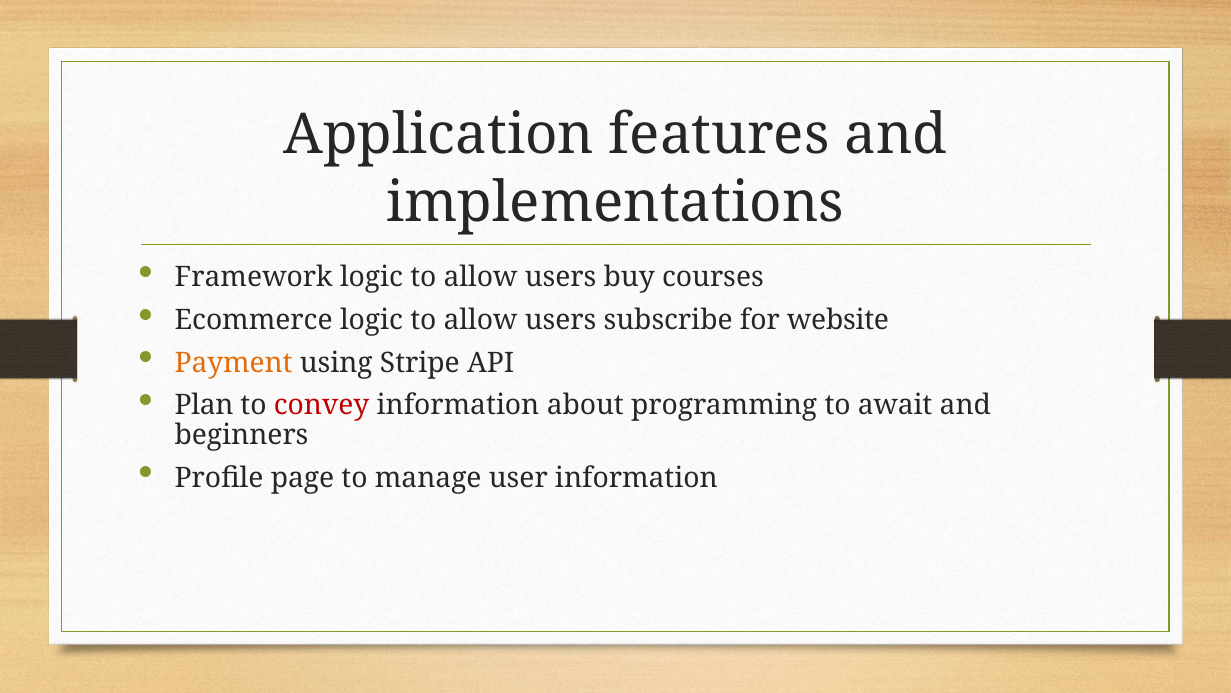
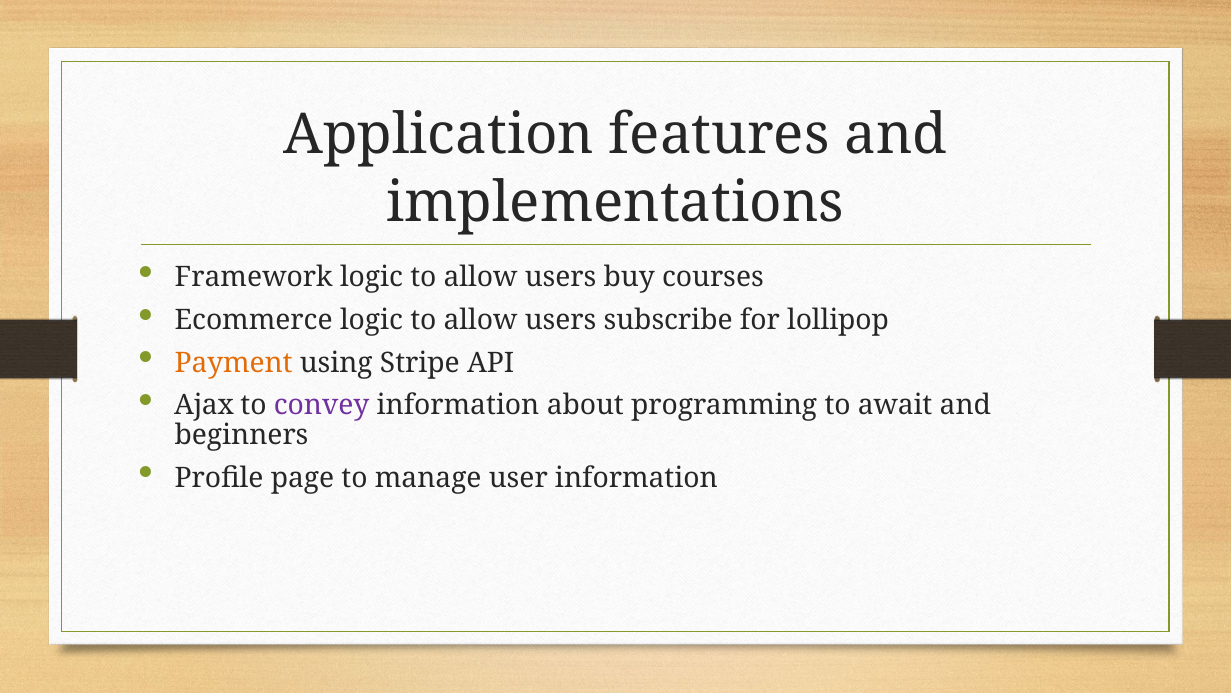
website: website -> lollipop (838, 320)
Plan: Plan -> Ajax (204, 405)
convey colour: red -> purple (322, 405)
